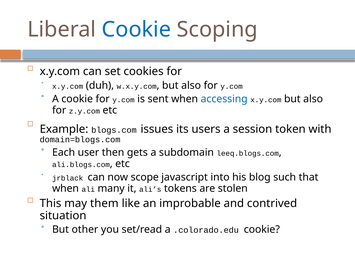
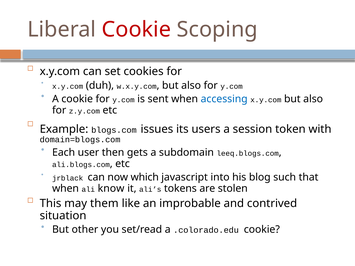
Cookie colour: blue -> red (136, 30)
scope: scope -> which (145, 177)
many: many -> know (111, 189)
